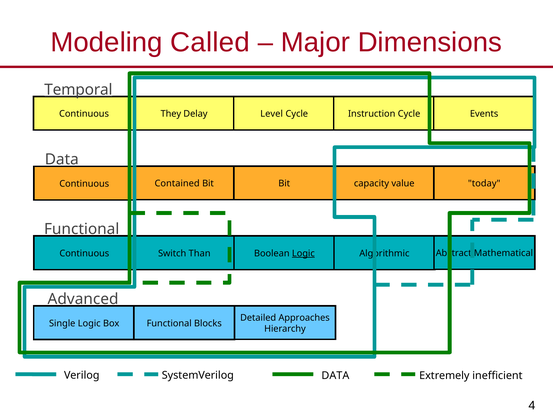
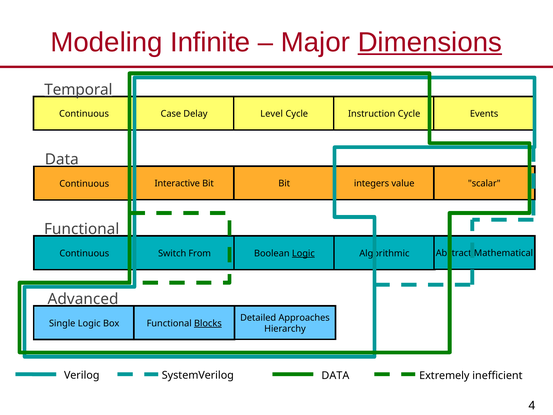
Called: Called -> Infinite (210, 42)
Dimensions underline: none -> present (430, 42)
They: They -> Case (171, 114)
Contained: Contained -> Interactive (177, 183)
capacity: capacity -> integers (372, 183)
today: today -> scalar (484, 183)
Than: Than -> From (200, 253)
Blocks underline: none -> present (208, 323)
